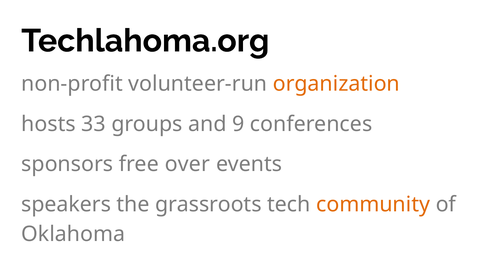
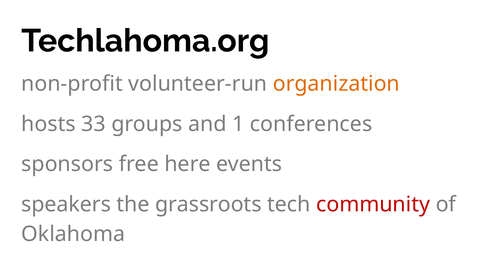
9: 9 -> 1 (238, 124)
over: over -> here (188, 164)
community colour: orange -> red (373, 205)
